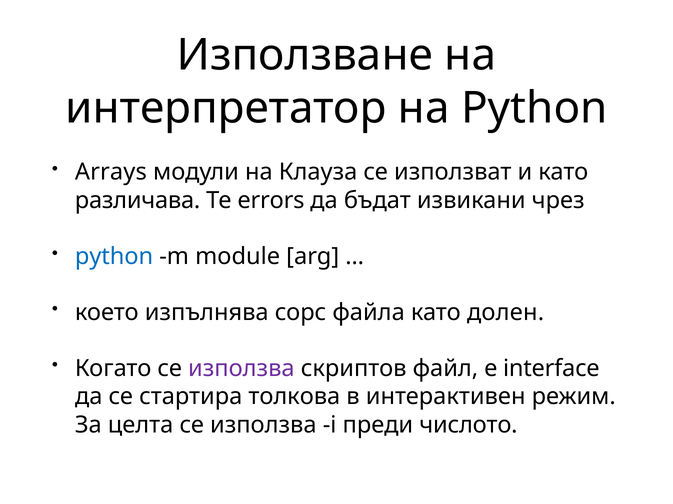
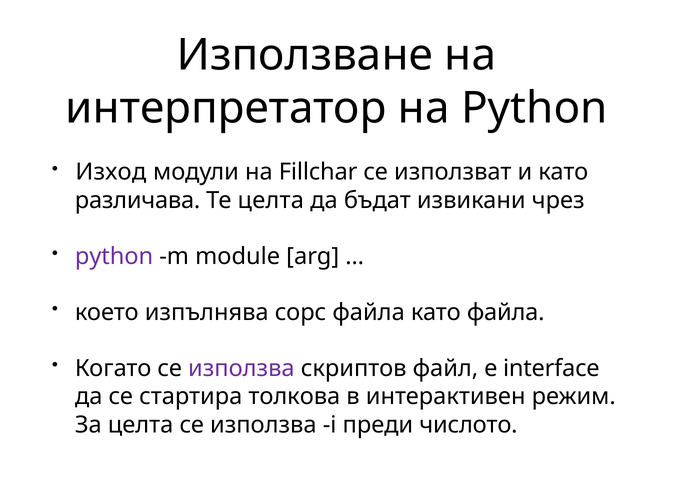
Arrays: Arrays -> Изход (111, 172)
Клауза: Клауза -> Fillchar (318, 172)
Те errors: errors -> целта (271, 201)
python colour: blue -> purple (114, 257)
като долен: долен -> файла (506, 313)
